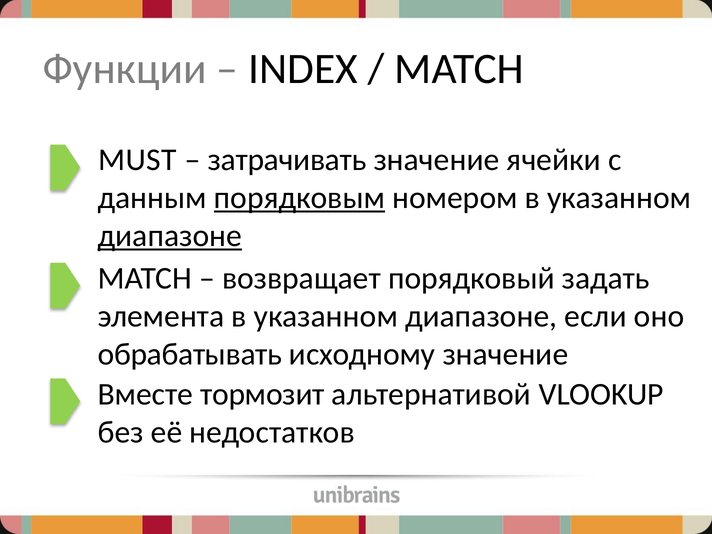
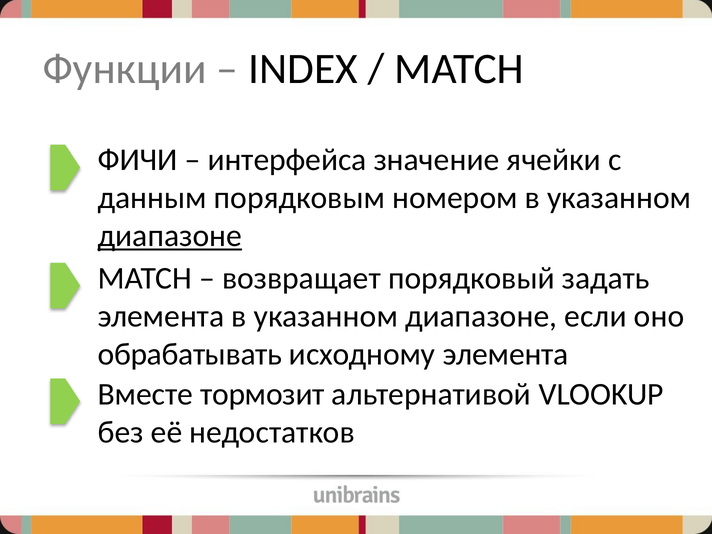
MUST: MUST -> ФИЧИ (138, 160)
затрачивать: затрачивать -> интерфейса (287, 160)
порядковым underline: present -> none (299, 198)
исходному значение: значение -> элемента (505, 354)
